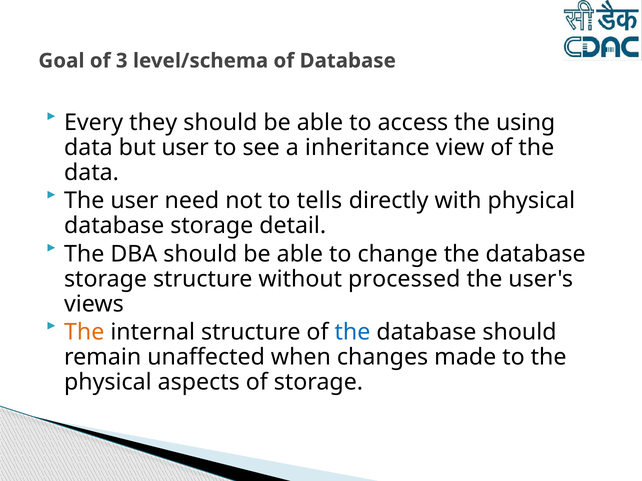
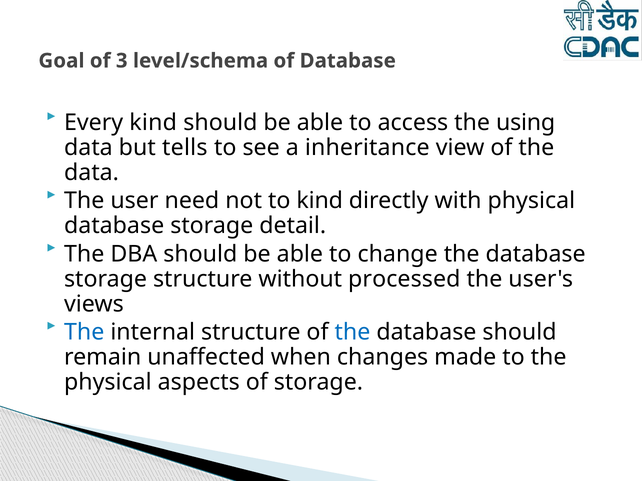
Every they: they -> kind (153, 123)
but user: user -> tells (185, 148)
to tells: tells -> kind (320, 201)
The colour: orange -> blue (84, 332)
